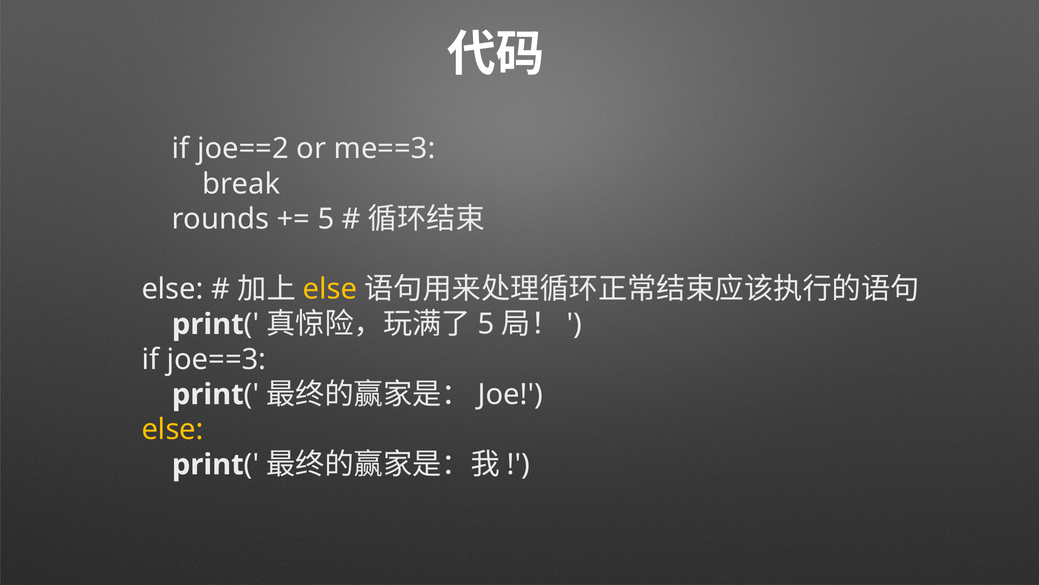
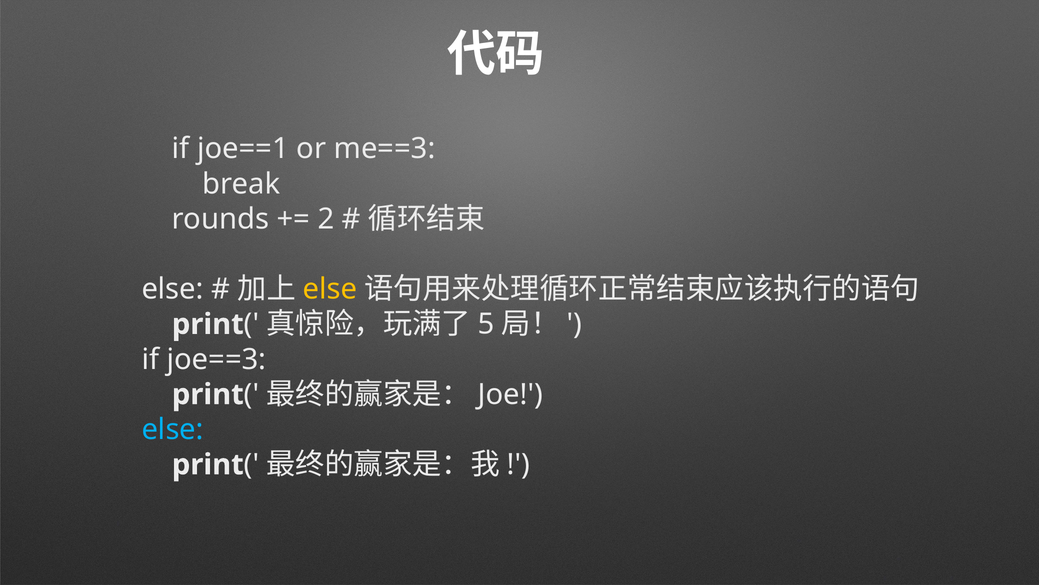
joe==2: joe==2 -> joe==1 (243, 149)
5: 5 -> 2 (326, 219)
else colour: yellow -> light blue (173, 429)
